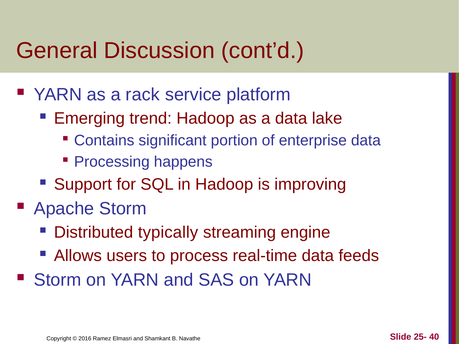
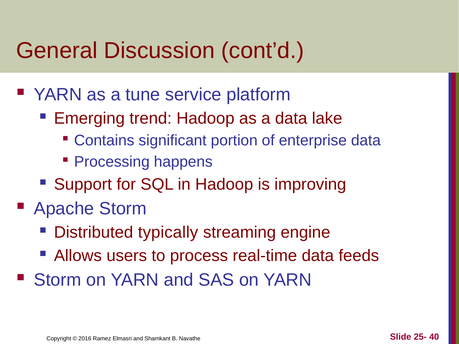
rack: rack -> tune (143, 95)
